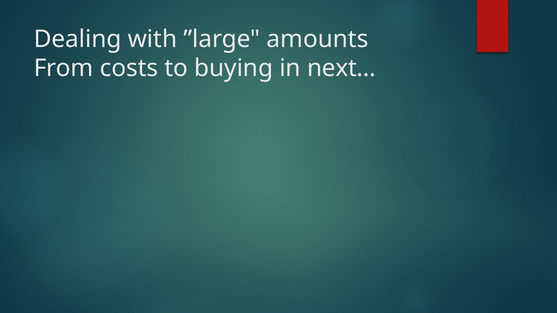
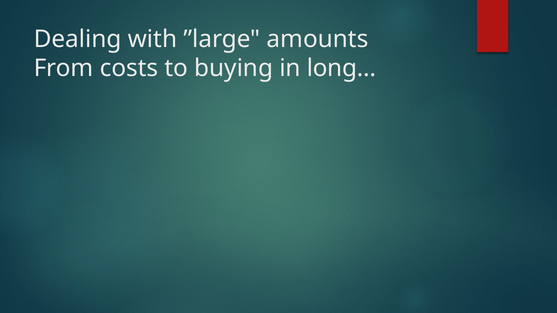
next…: next… -> long… (341, 68)
